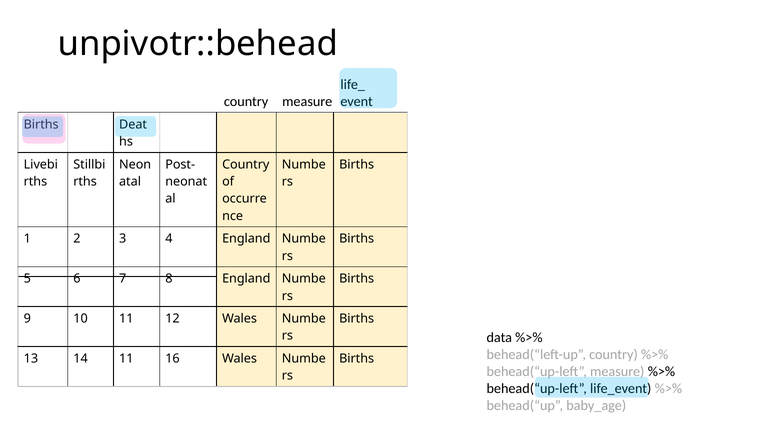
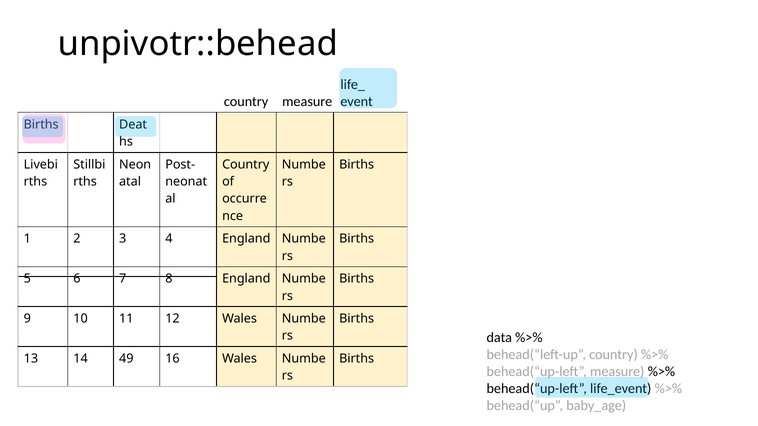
14 11: 11 -> 49 (126, 359)
